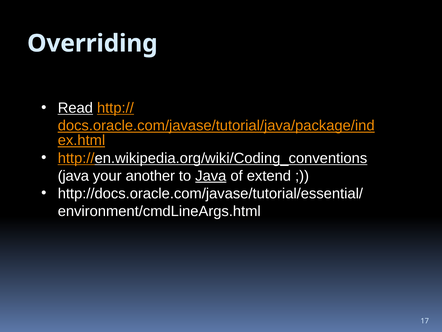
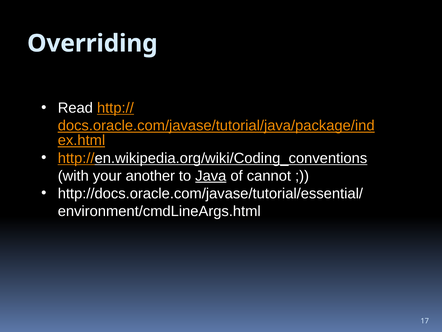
Read underline: present -> none (75, 108)
java: java -> with (73, 176)
extend: extend -> cannot (269, 176)
